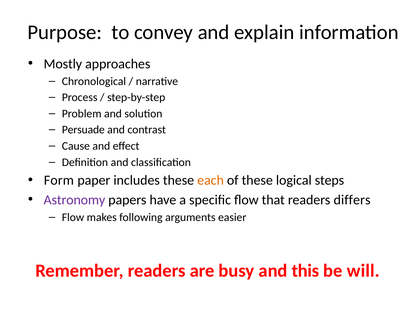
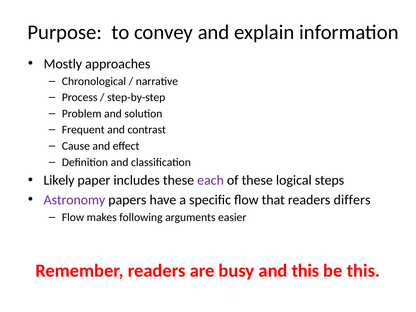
Persuade: Persuade -> Frequent (83, 130)
Form: Form -> Likely (59, 180)
each colour: orange -> purple (211, 180)
be will: will -> this (363, 271)
